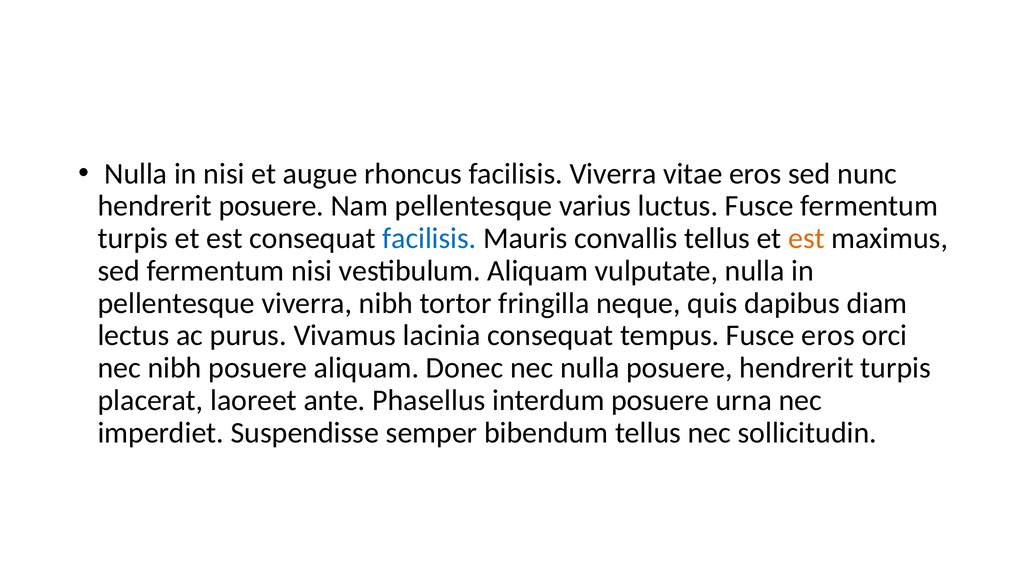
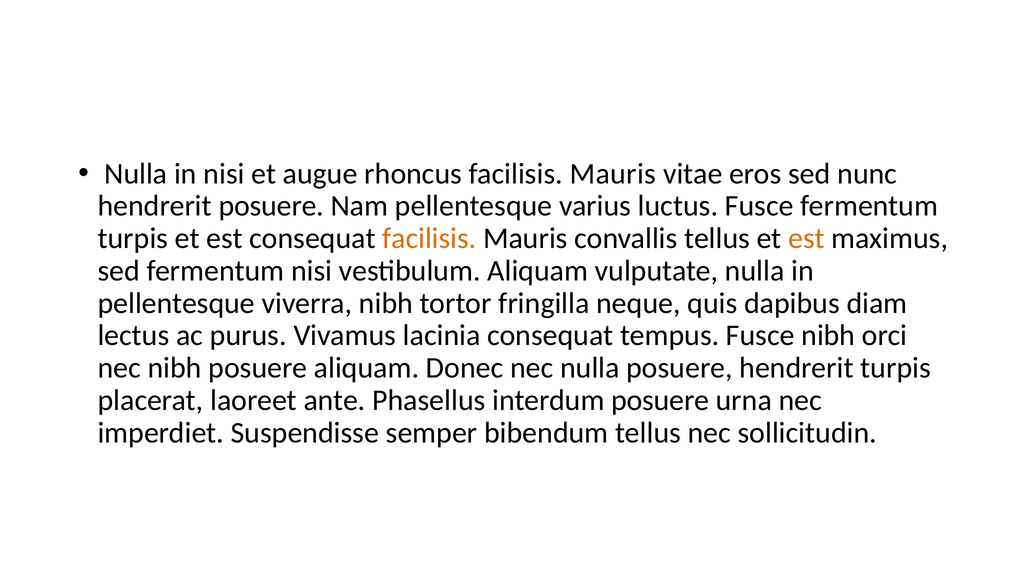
rhoncus facilisis Viverra: Viverra -> Mauris (613, 174)
facilisis colour: blue -> orange (429, 239)
Fusce eros: eros -> nibh (828, 336)
